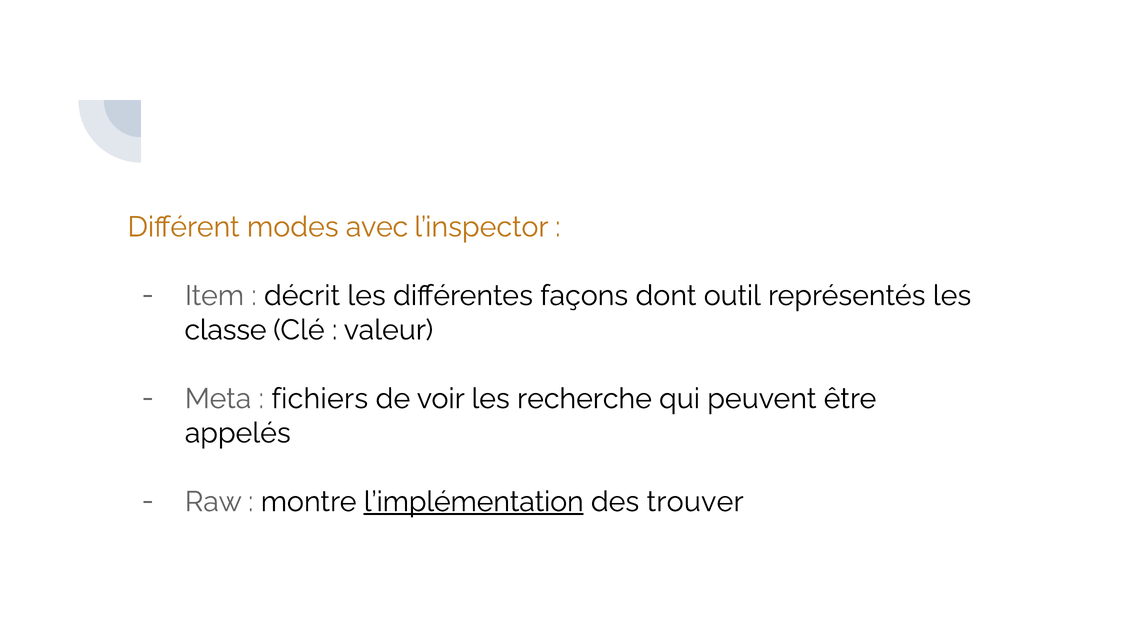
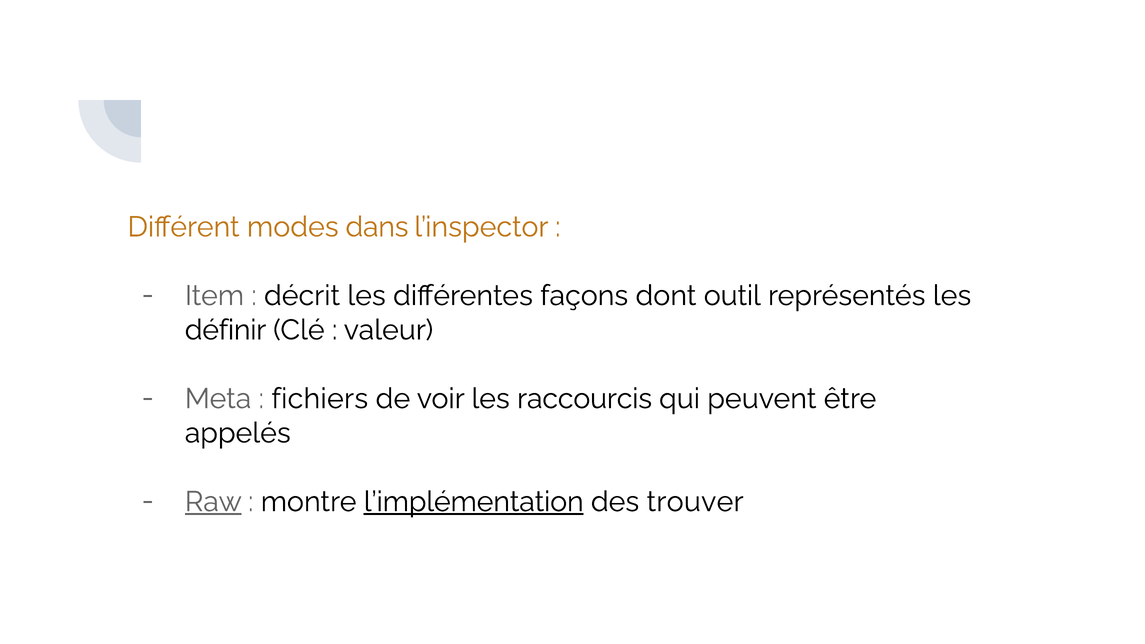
avec: avec -> dans (377, 227)
classe: classe -> définir (225, 330)
recherche: recherche -> raccourcis (585, 399)
Raw underline: none -> present (213, 502)
